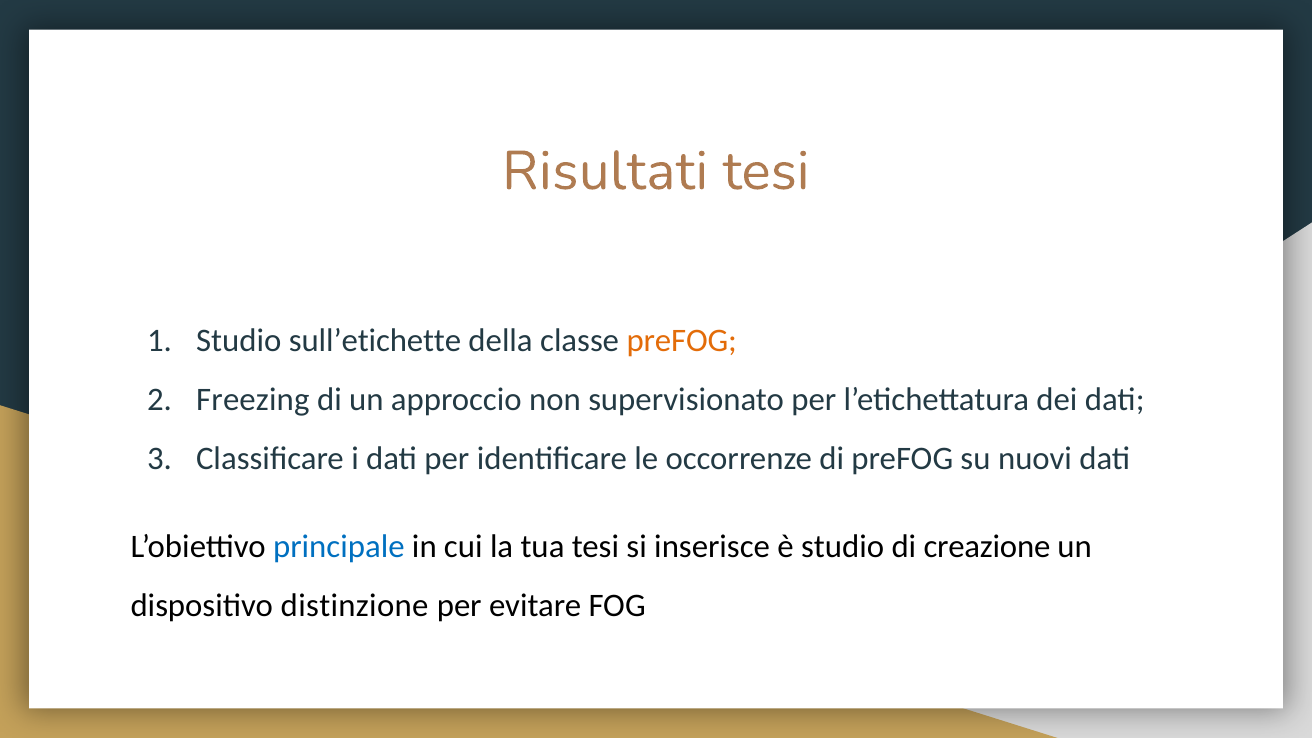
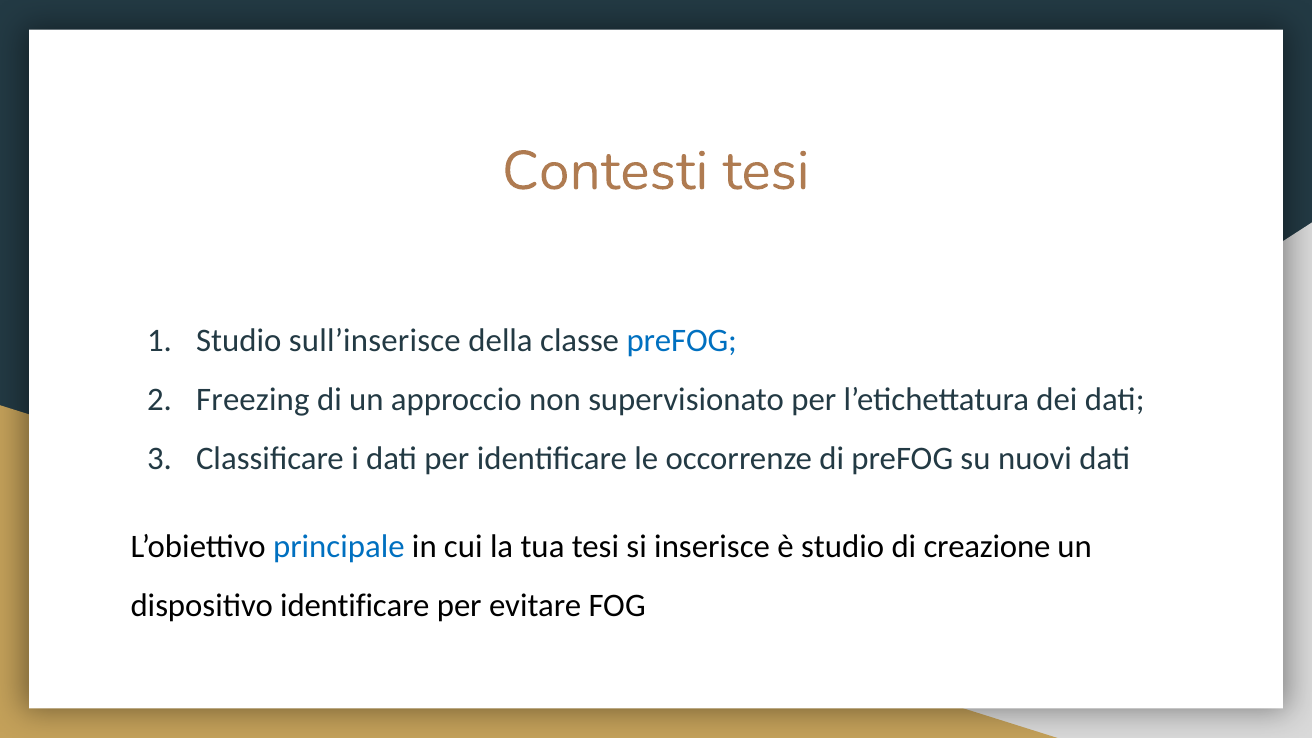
Risultati: Risultati -> Contesti (605, 171)
sull’etichette: sull’etichette -> sull’inserisce (375, 340)
preFOG colour: orange -> blue (682, 340)
dispositivo distinzione: distinzione -> identificare (355, 606)
